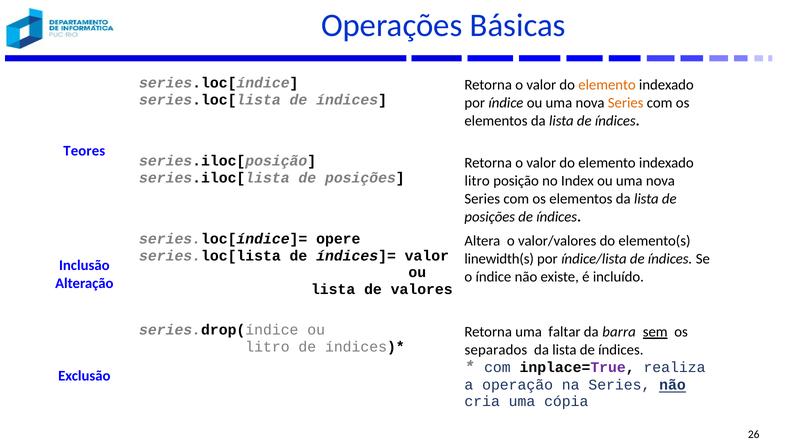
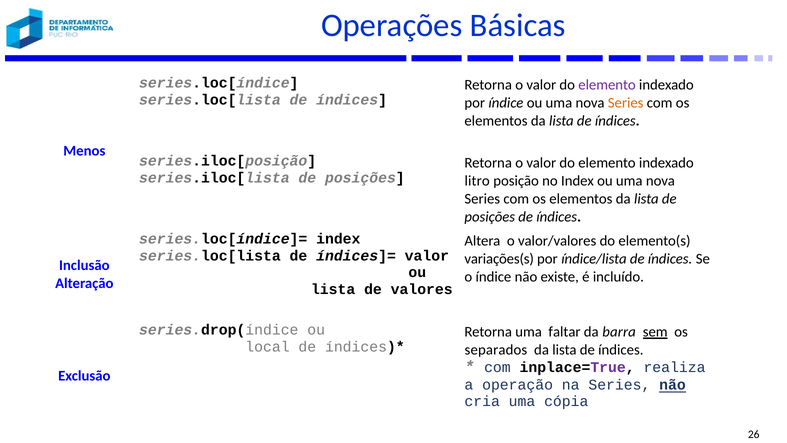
elemento colour: orange -> purple (607, 85)
Teores: Teores -> Menos (84, 151)
series.loc[índice]= opere: opere -> index (338, 239)
linewidth(s: linewidth(s -> variações(s (499, 259)
litro: litro -> local (267, 346)
